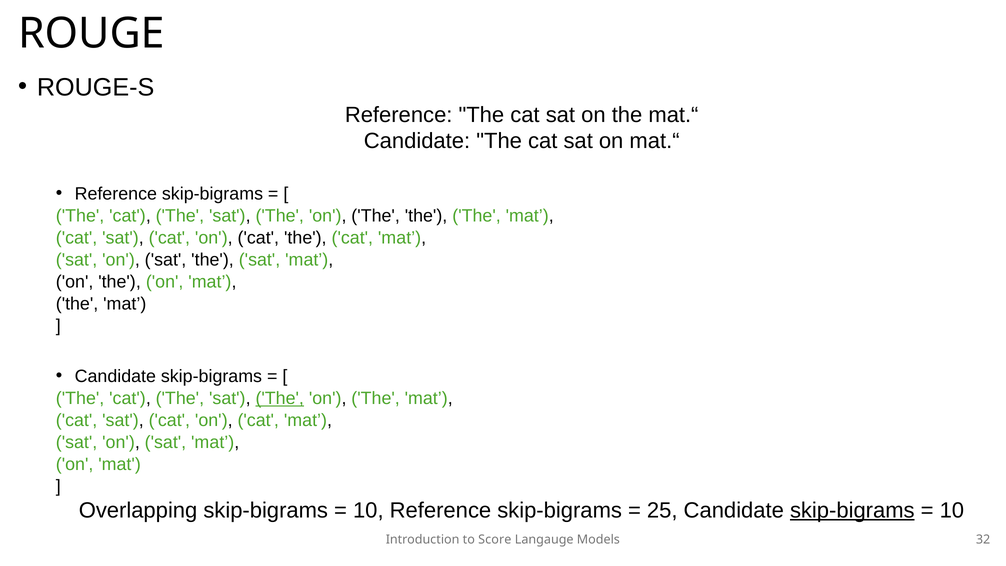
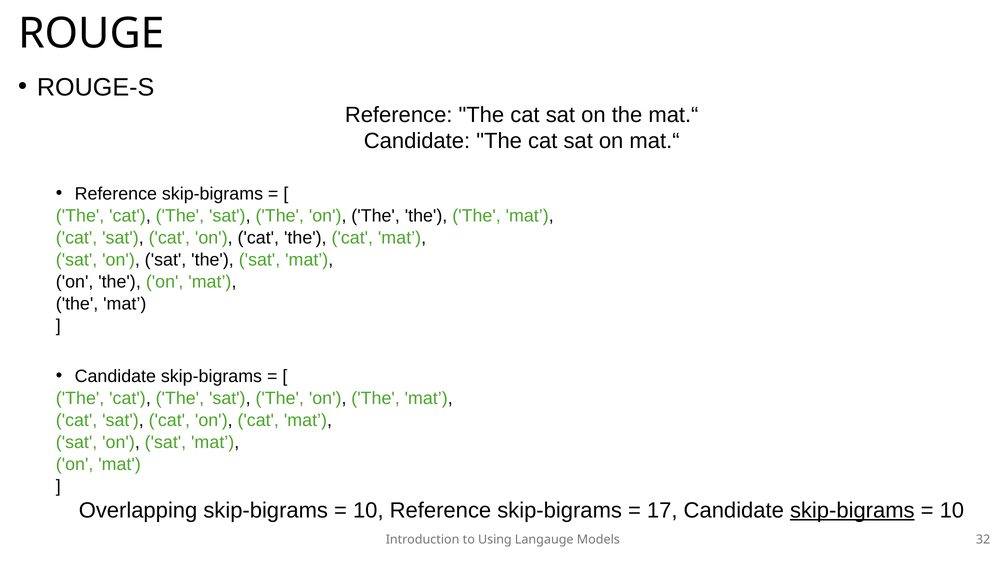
The underline: present -> none (280, 398)
25: 25 -> 17 (662, 510)
Score: Score -> Using (495, 539)
